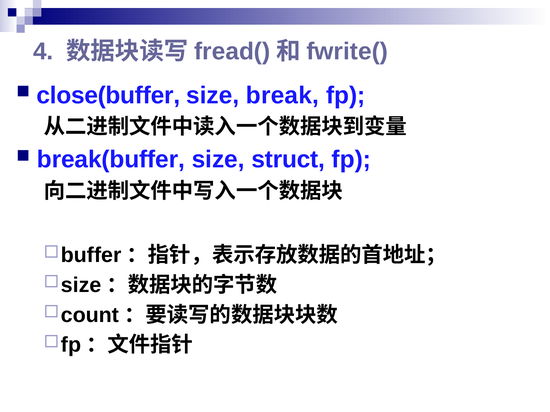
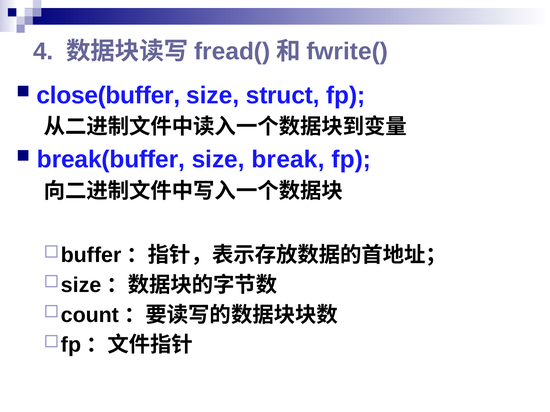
break: break -> struct (283, 95)
struct: struct -> break (288, 160)
